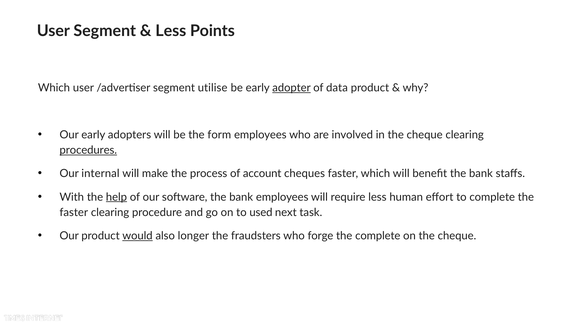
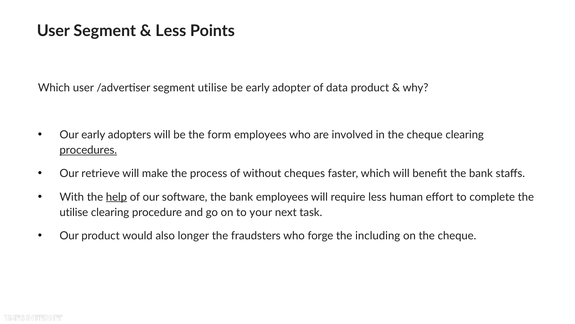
adopter underline: present -> none (292, 88)
internal: internal -> retrieve (101, 173)
account: account -> without (262, 173)
faster: faster -> utilise (74, 212)
used: used -> your (261, 212)
would underline: present -> none (137, 235)
the complete: complete -> including (378, 235)
